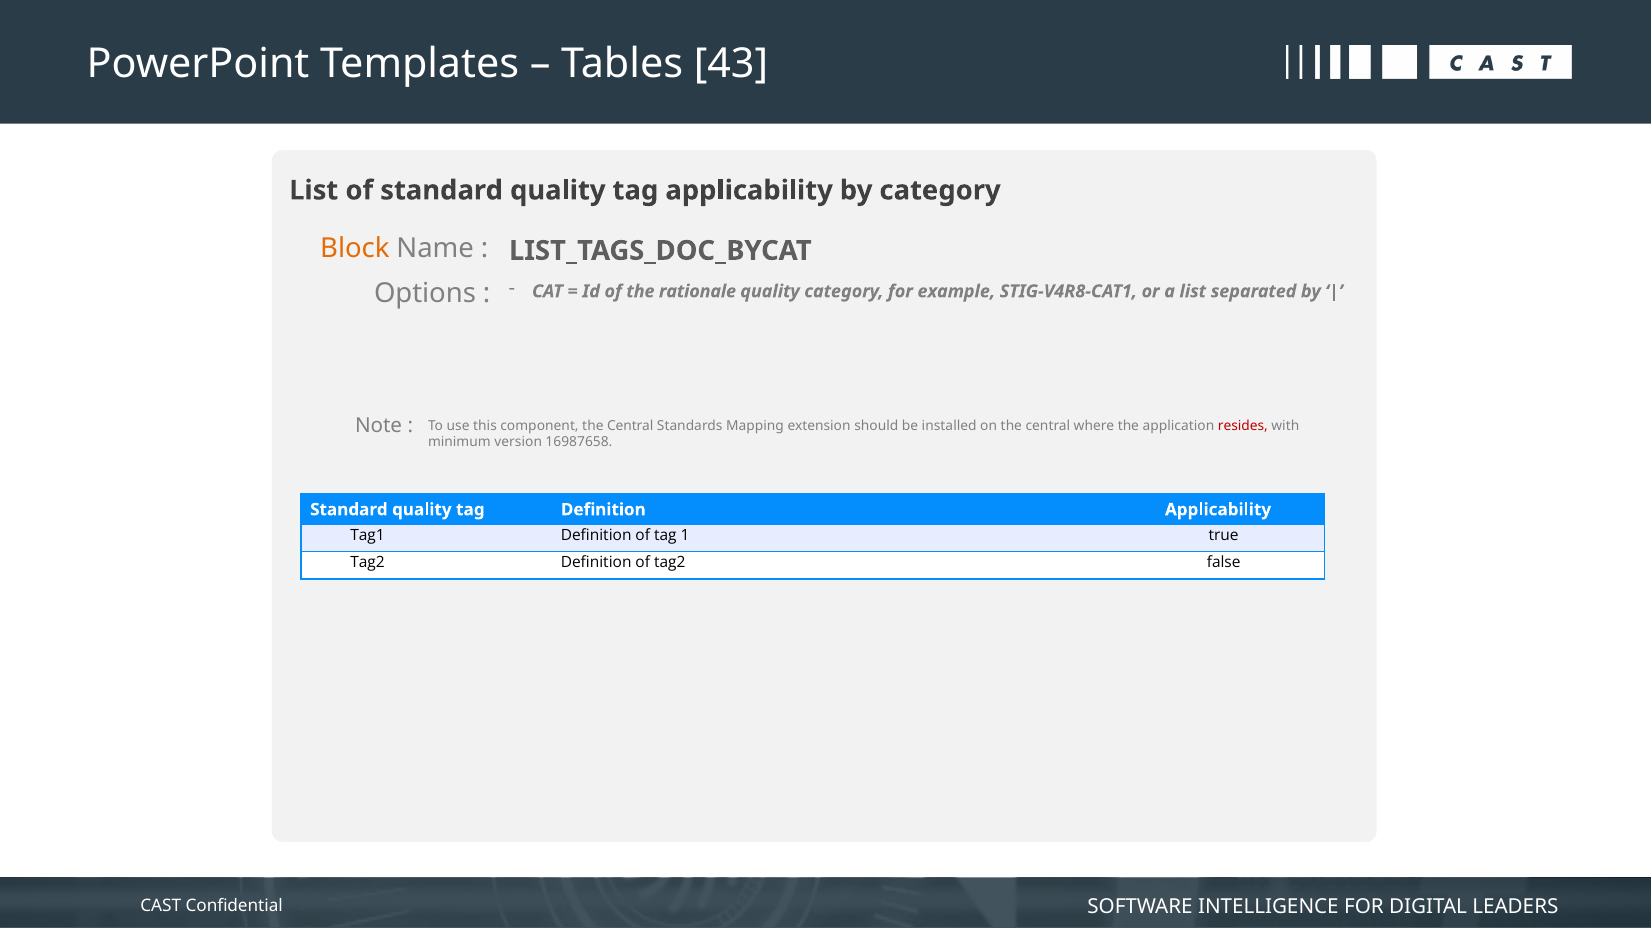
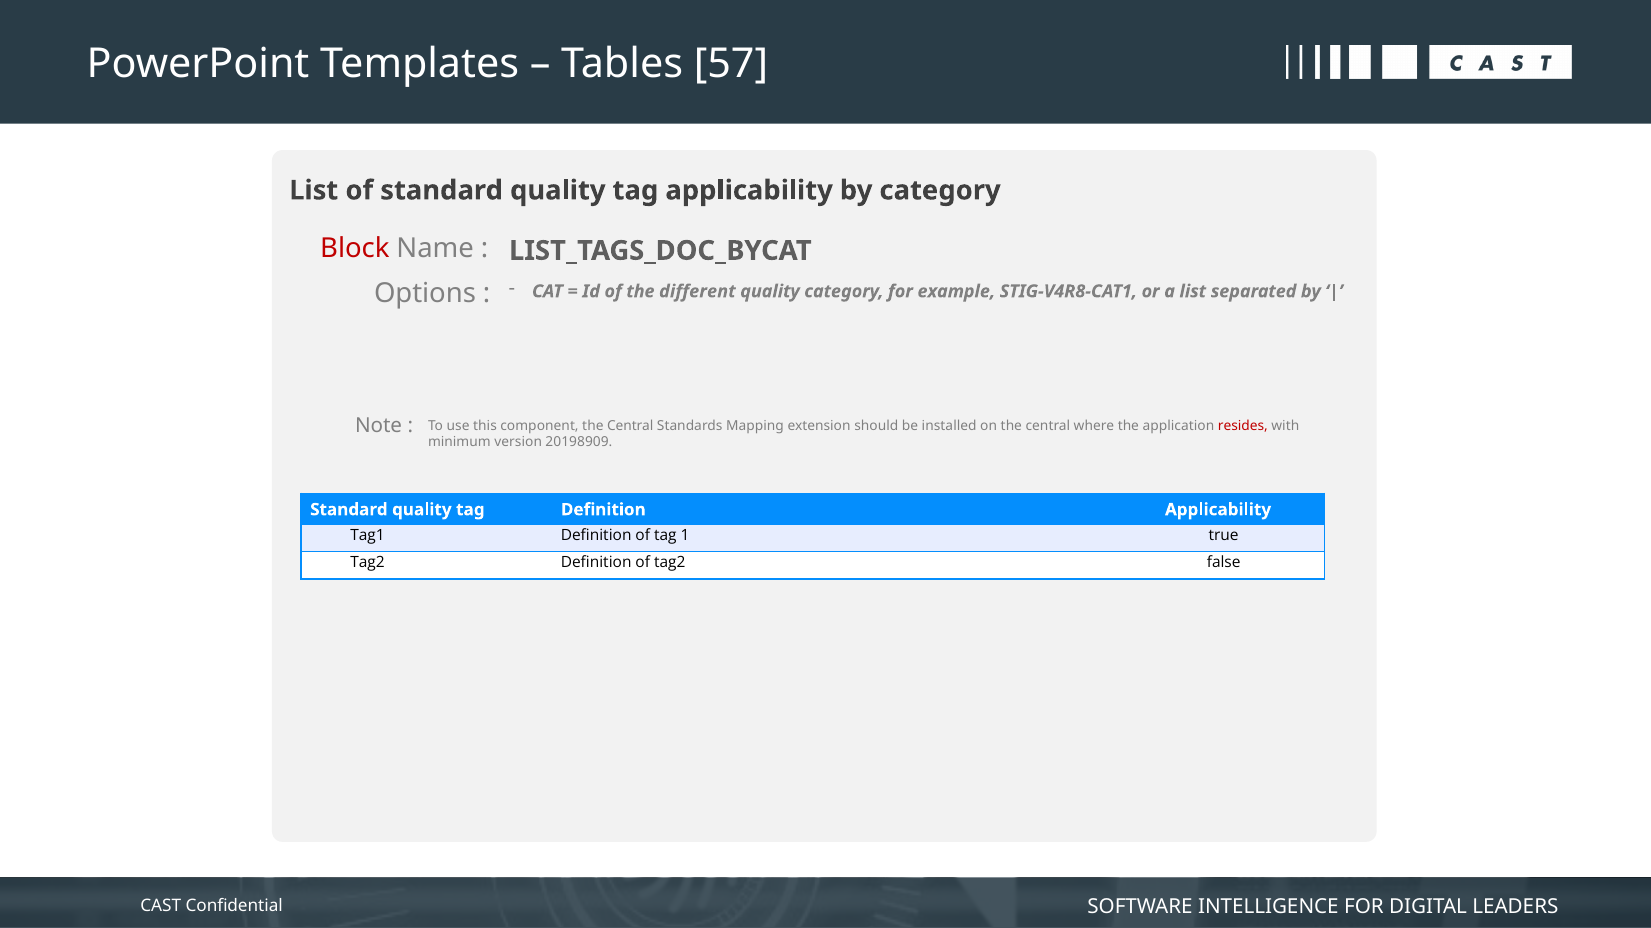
43: 43 -> 57 (731, 64)
Block colour: orange -> red (355, 249)
rationale: rationale -> different (697, 292)
16987658: 16987658 -> 20198909 (579, 443)
